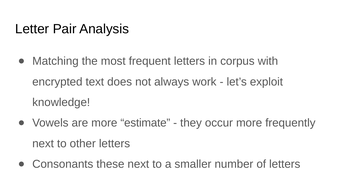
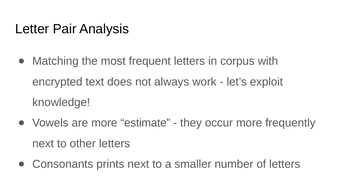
these: these -> prints (110, 164)
